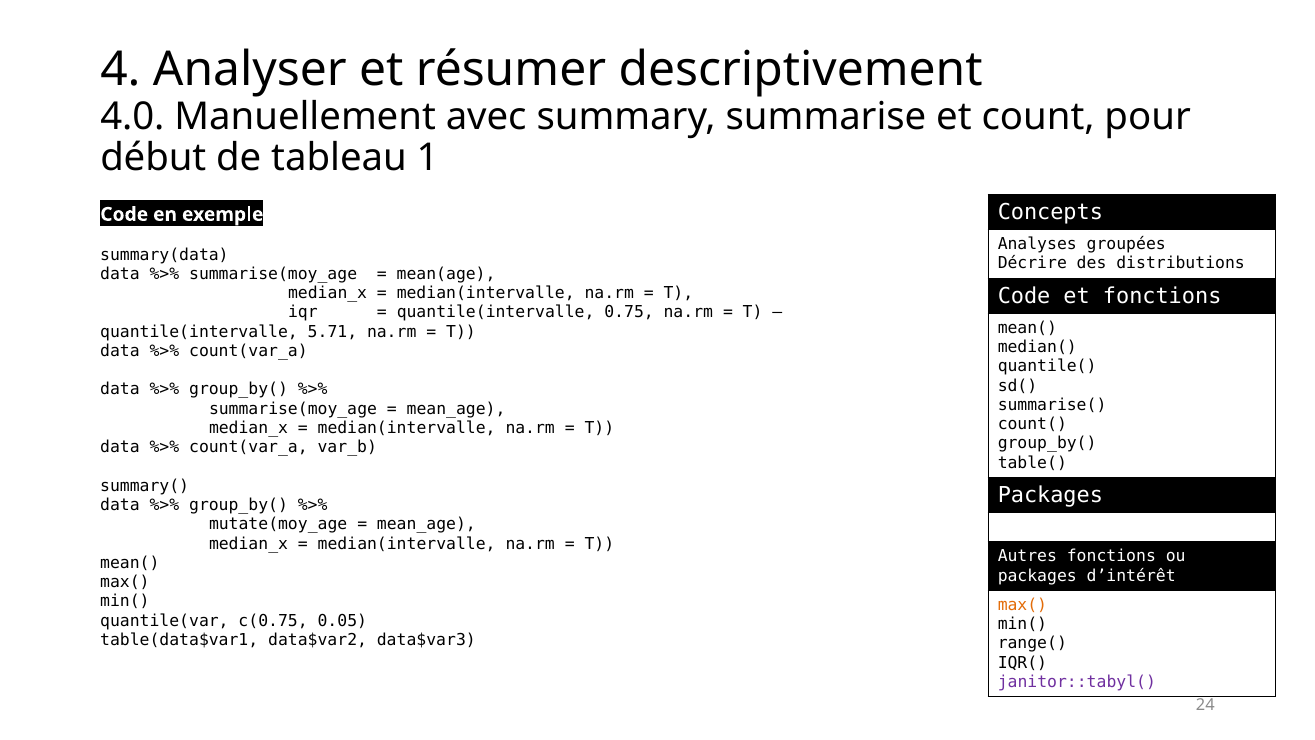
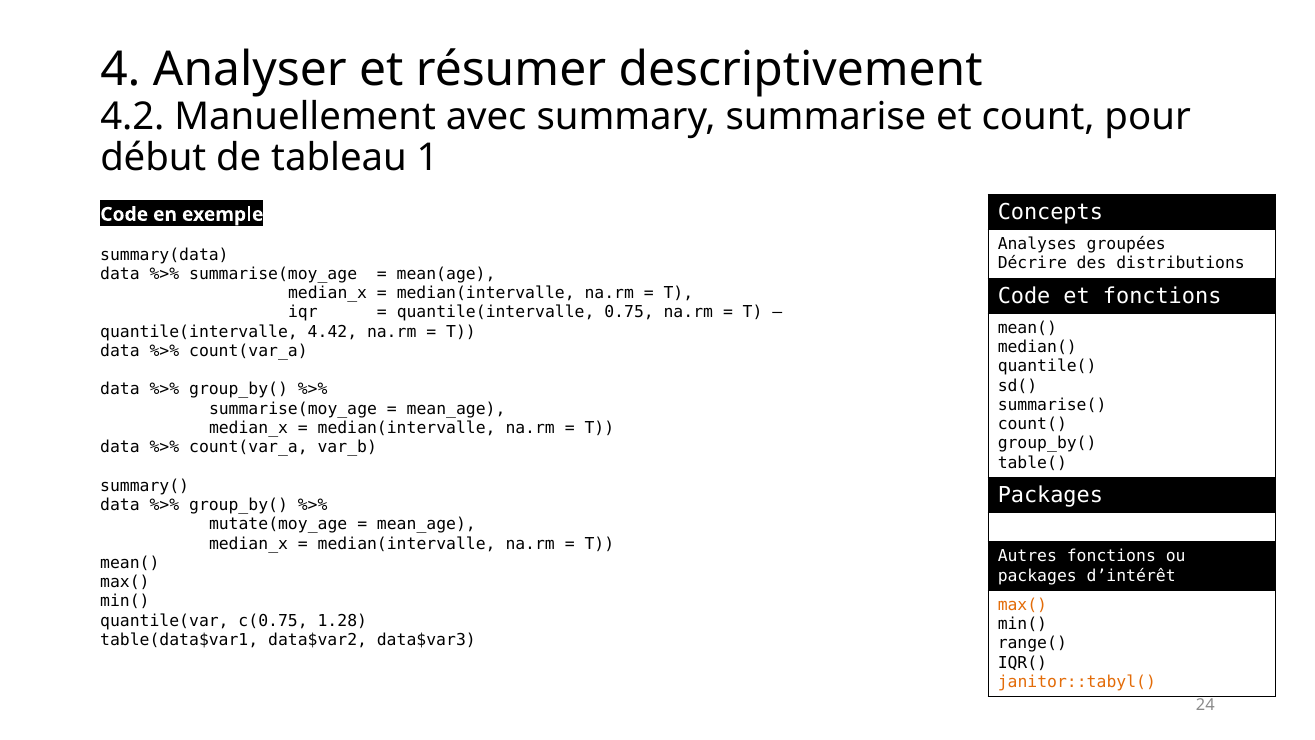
4.0: 4.0 -> 4.2 (132, 117)
5.71: 5.71 -> 4.42 (332, 332)
0.05: 0.05 -> 1.28 (342, 620)
janitor::tabyl( colour: purple -> orange (1077, 682)
